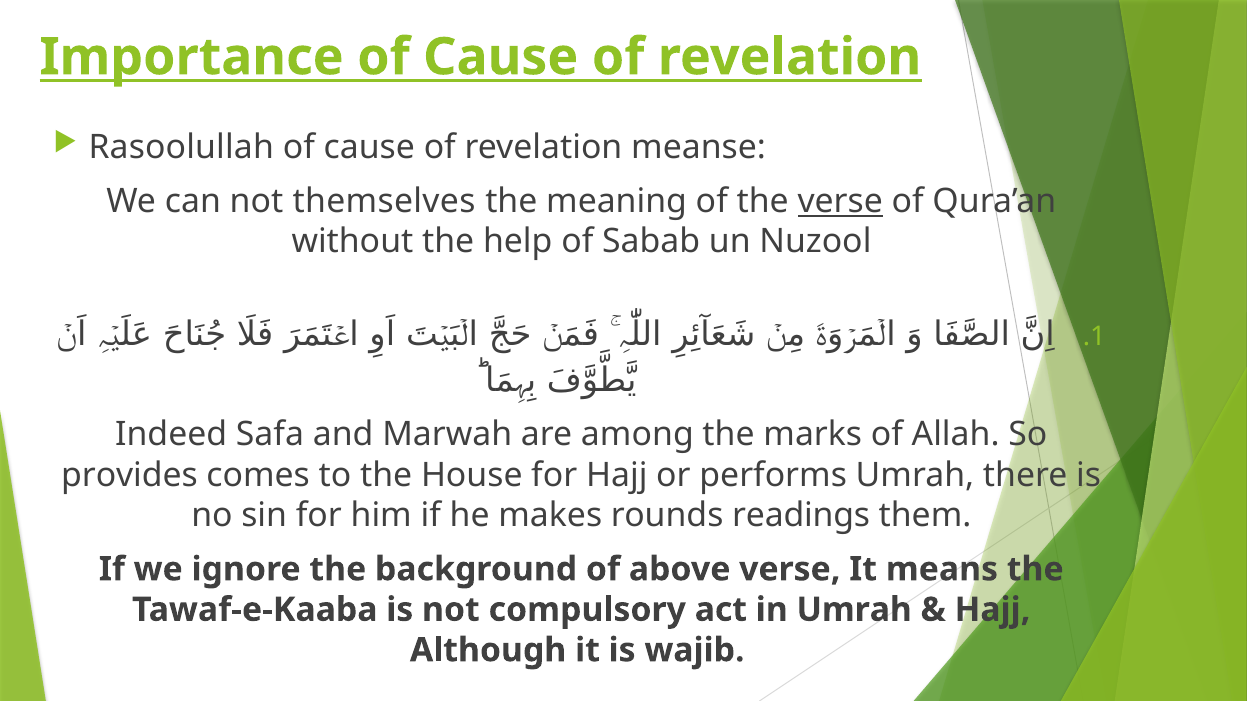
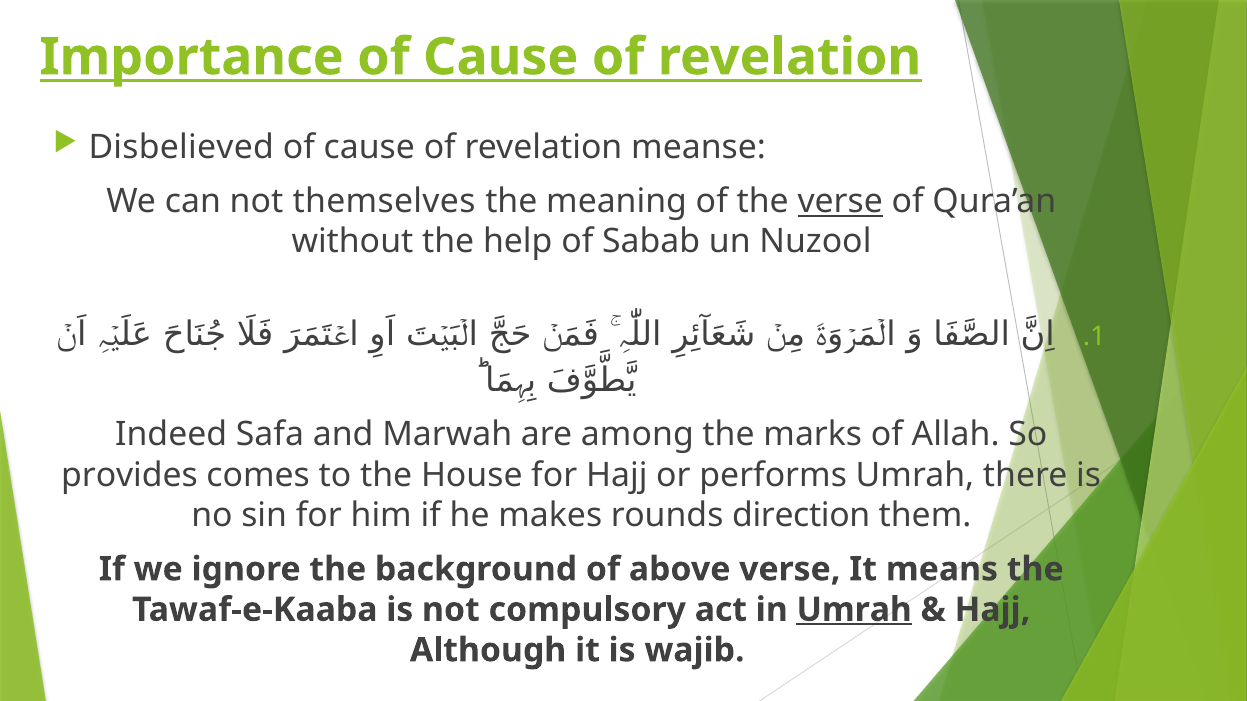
Rasoolullah: Rasoolullah -> Disbelieved (181, 148)
readings: readings -> direction (801, 516)
Umrah underline: none -> present (854, 610)
